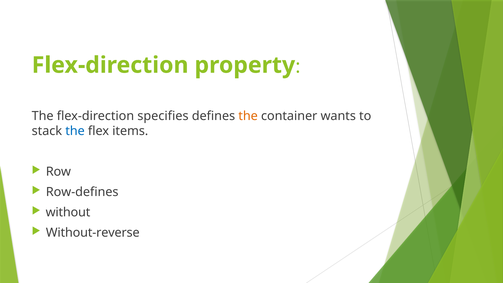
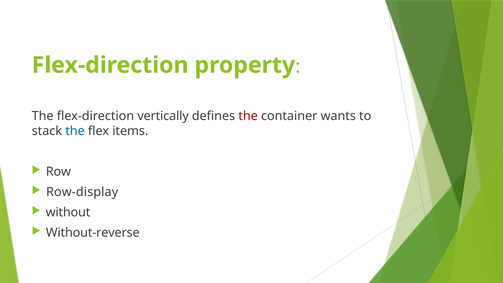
specifies: specifies -> vertically (163, 116)
the colour: orange -> red (248, 116)
Row-defines: Row-defines -> Row-display (82, 192)
